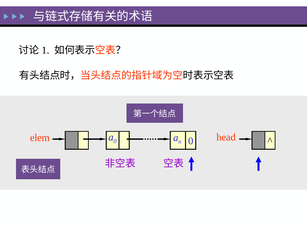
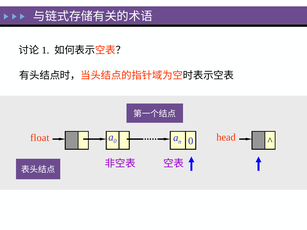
elem: elem -> float (40, 138)
